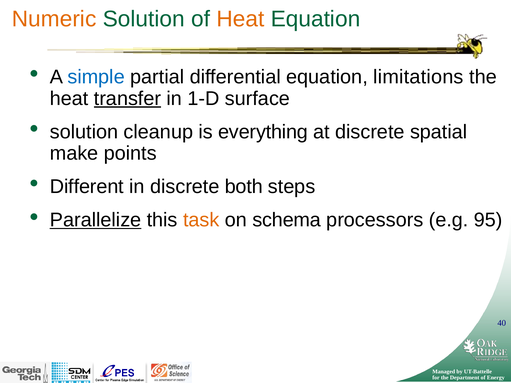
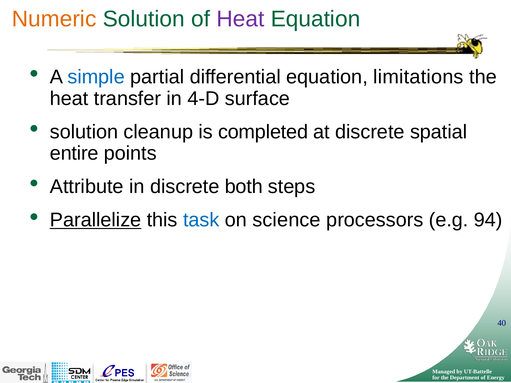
Heat colour: orange -> purple (240, 19)
transfer underline: present -> none (127, 99)
1-D: 1-D -> 4-D (203, 99)
everything: everything -> completed (263, 132)
make: make -> entire (74, 153)
Different: Different -> Attribute (87, 187)
task colour: orange -> blue (201, 220)
schema: schema -> science (287, 220)
95: 95 -> 94 (488, 220)
